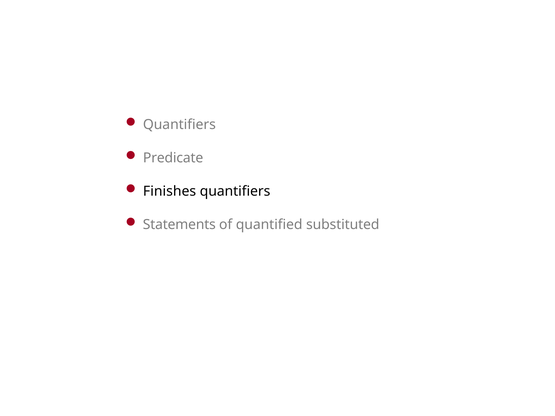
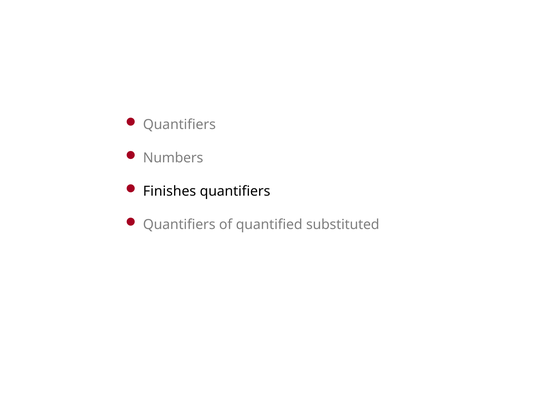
Predicate: Predicate -> Numbers (173, 158)
Statements: Statements -> Quantifiers (179, 225)
